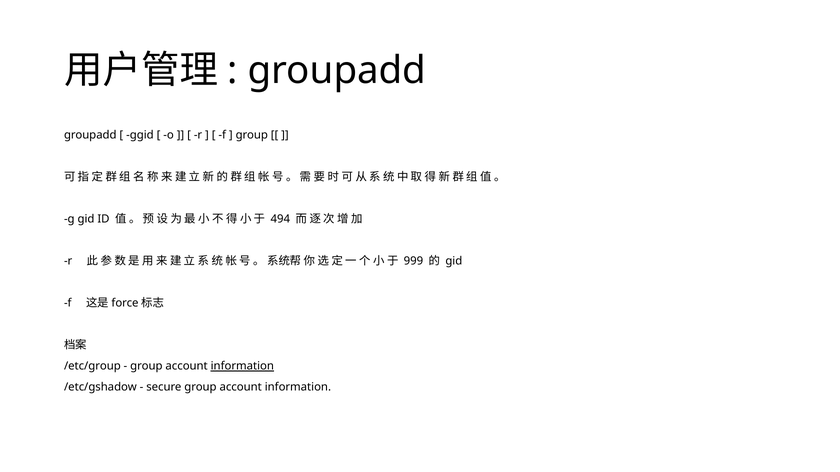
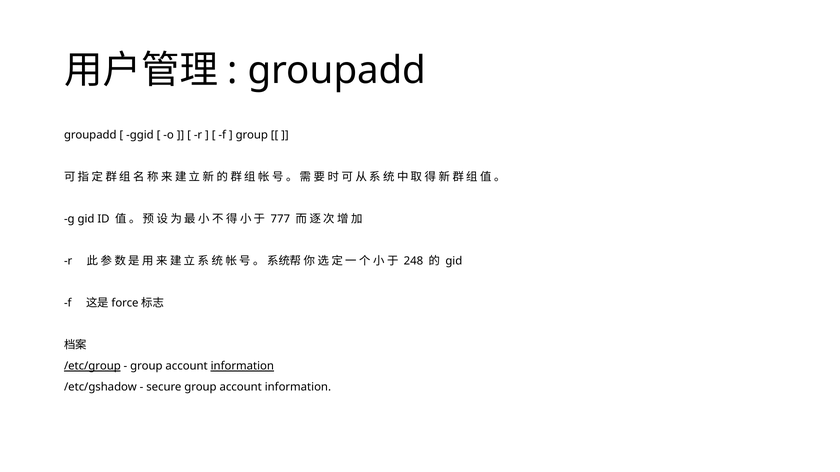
494: 494 -> 777 (280, 219)
999: 999 -> 248 (413, 261)
/etc/group underline: none -> present (92, 367)
